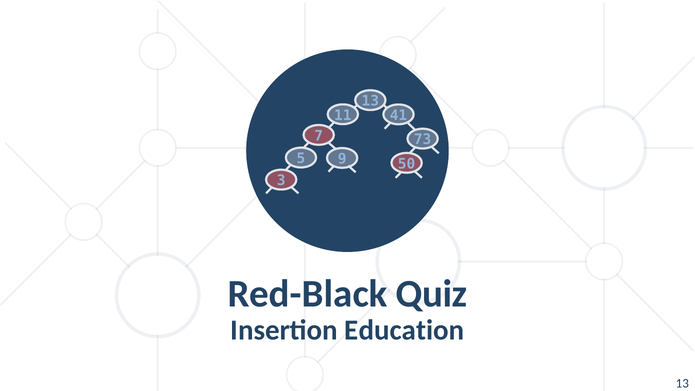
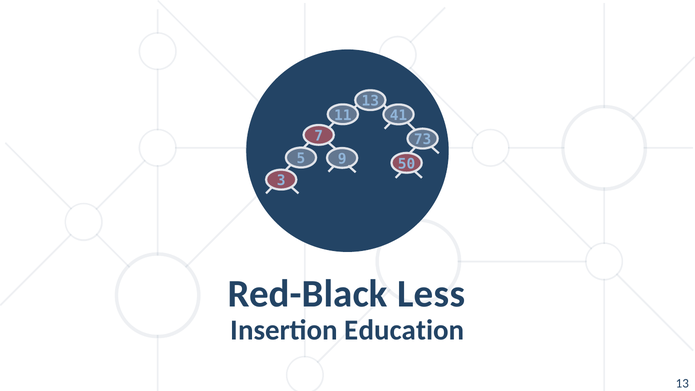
Quiz: Quiz -> Less (431, 294)
